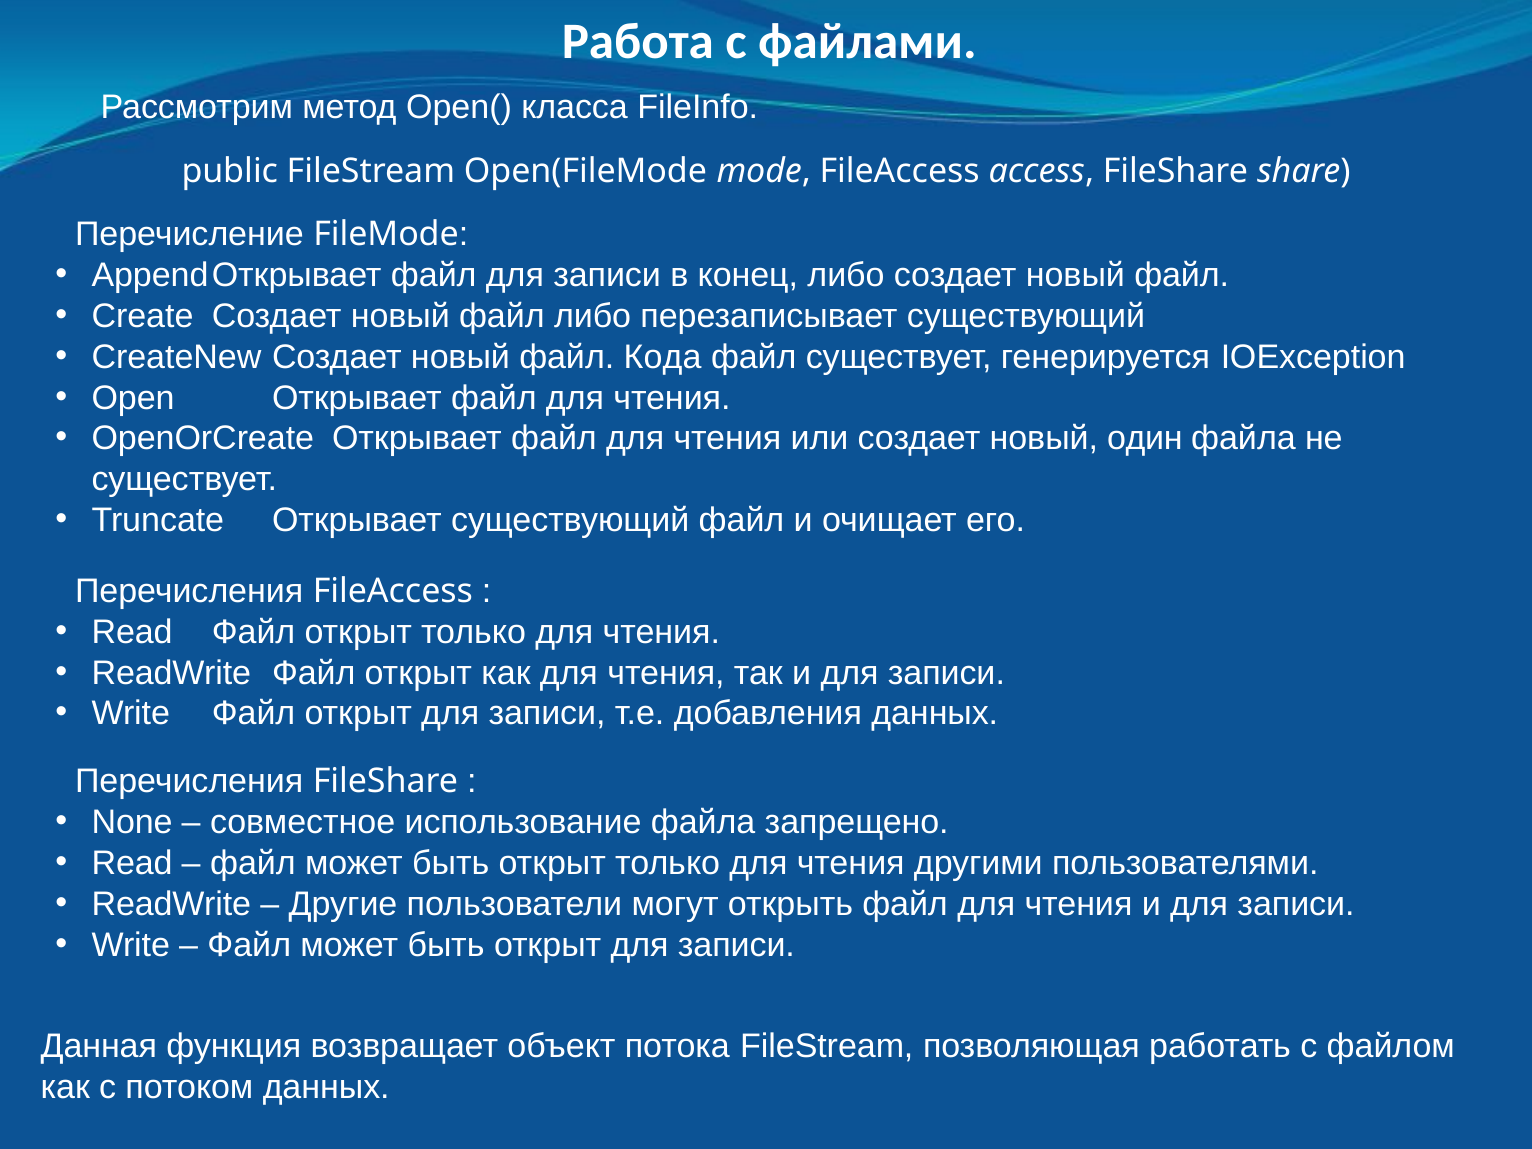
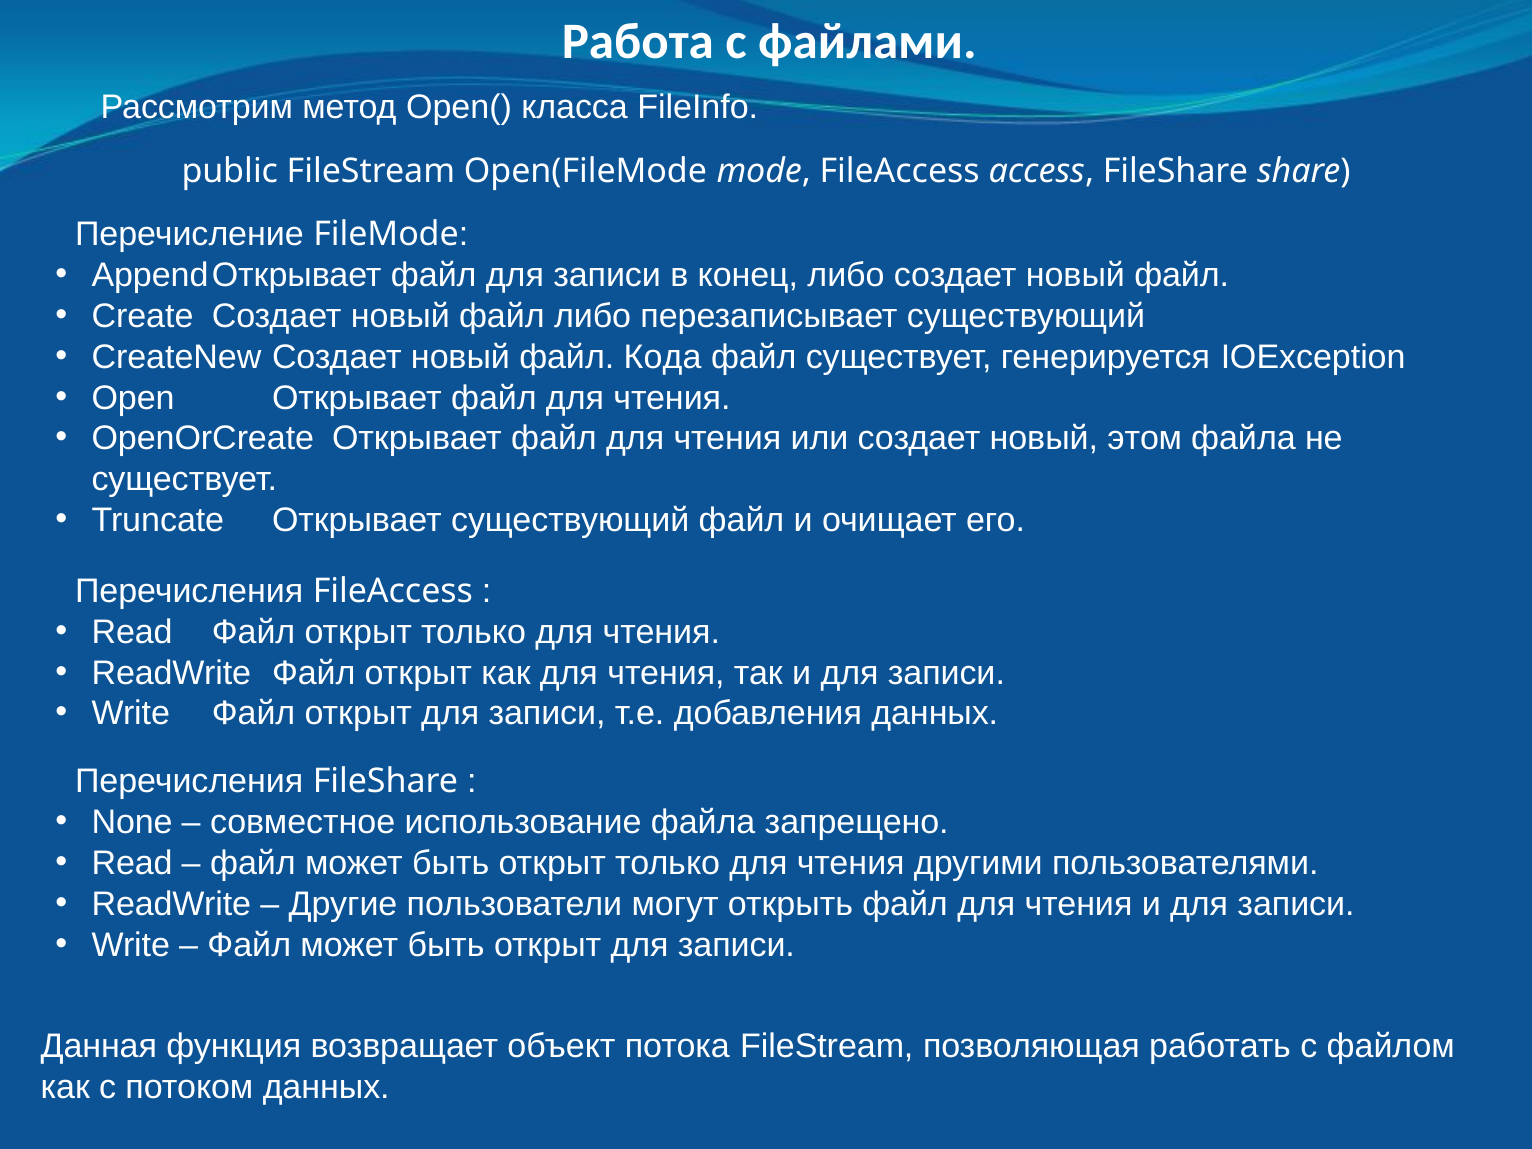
один: один -> этом (1145, 439)
